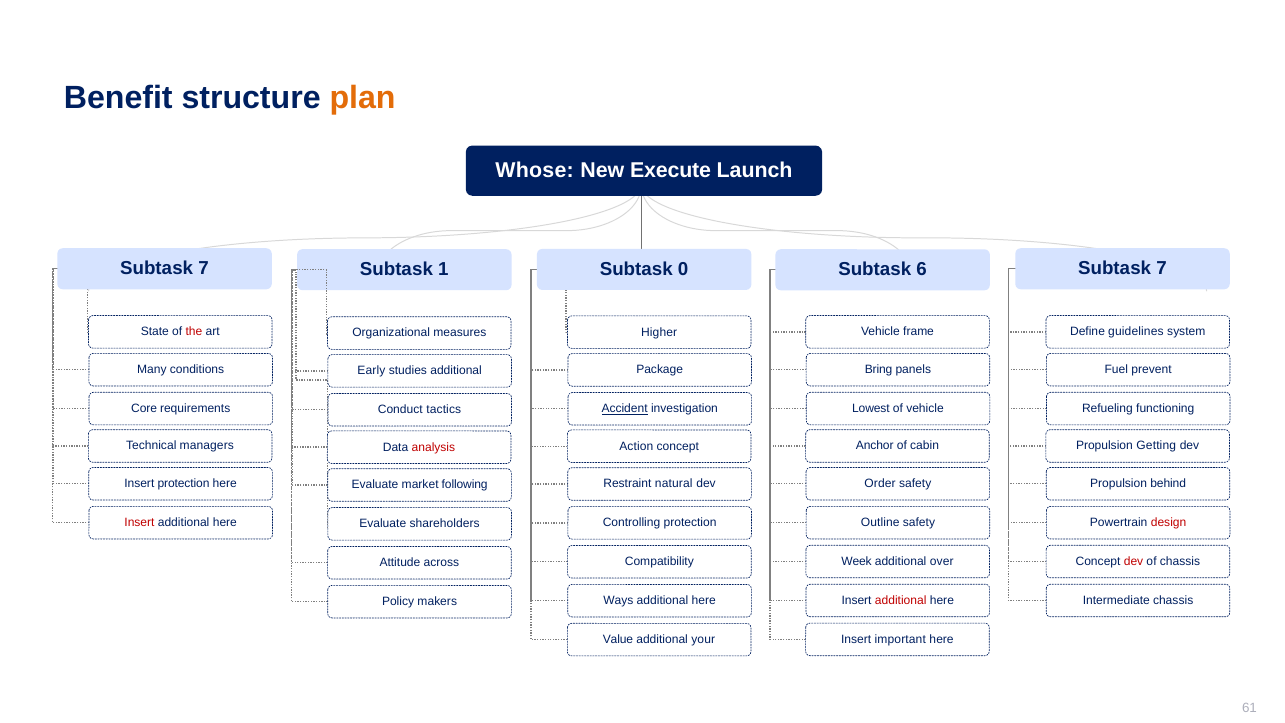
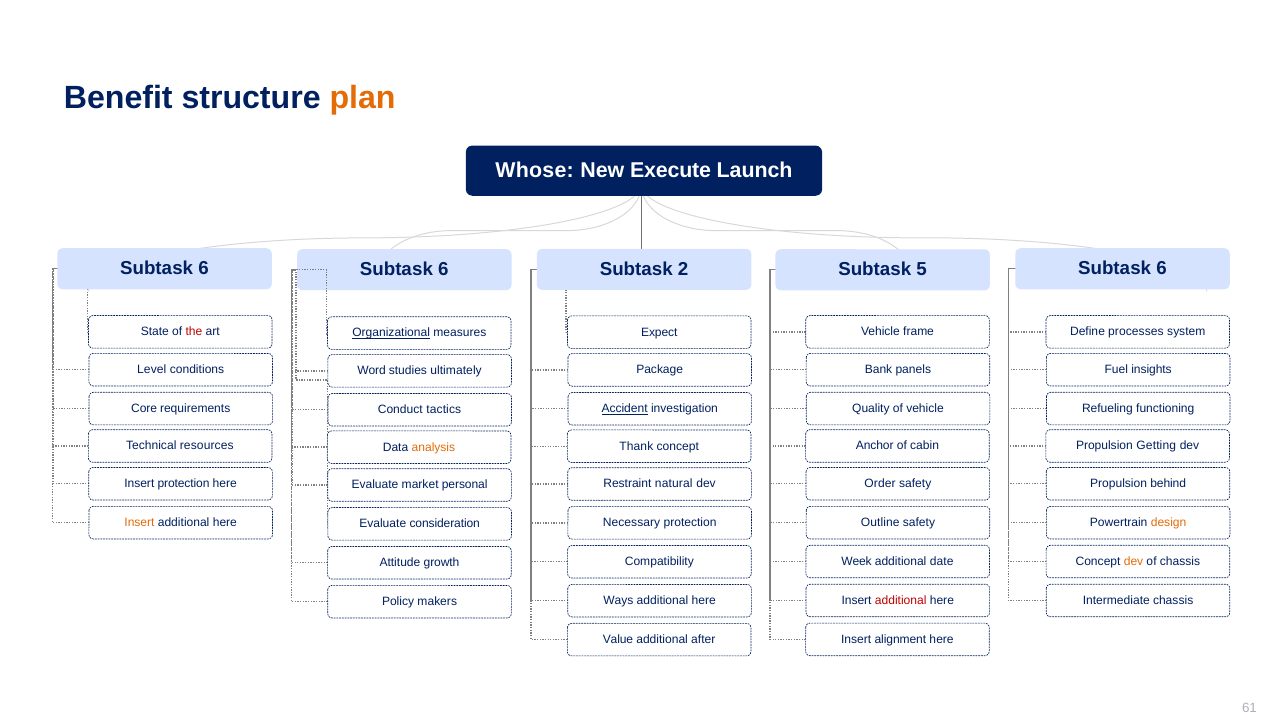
7: 7 -> 6 (204, 269)
0: 0 -> 2 (683, 269)
1: 1 -> 6 (443, 270)
6: 6 -> 5 (922, 270)
7: 7 -> 6 (1161, 269)
guidelines: guidelines -> processes (1136, 332)
Higher: Higher -> Expect (659, 332)
Organizational underline: none -> present (391, 333)
Many: Many -> Level (152, 369)
Bring: Bring -> Bank (879, 369)
prevent: prevent -> insights (1152, 369)
Early: Early -> Word (371, 371)
studies additional: additional -> ultimately (456, 371)
Lowest: Lowest -> Quality (871, 408)
managers: managers -> resources (207, 446)
Action: Action -> Thank (636, 446)
analysis colour: red -> orange (433, 447)
following: following -> personal (465, 485)
Insert colour: red -> orange (139, 522)
design colour: red -> orange (1169, 522)
Controlling: Controlling -> Necessary (632, 523)
shareholders: shareholders -> consideration (445, 524)
over: over -> date (942, 561)
dev colour: red -> orange (1134, 561)
across: across -> growth (442, 563)
important: important -> alignment (900, 639)
your: your -> after (703, 639)
